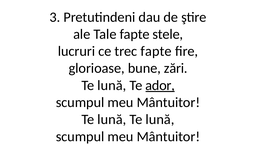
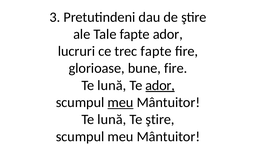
fapte stele: stele -> ador (168, 34)
bune zări: zări -> fire (176, 68)
meu underline: none -> present (120, 102)
lună: lună -> ştire (160, 119)
